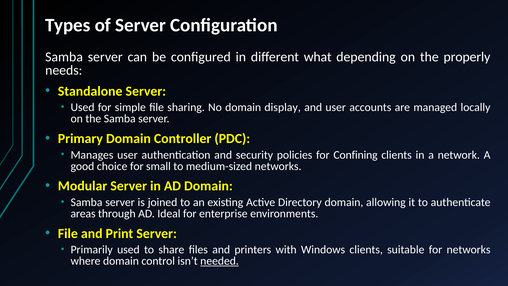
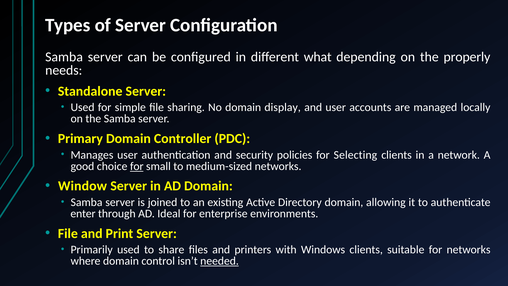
Confining: Confining -> Selecting (355, 155)
for underline: none -> present (137, 166)
Modular: Modular -> Window (83, 186)
areas: areas -> enter (83, 213)
